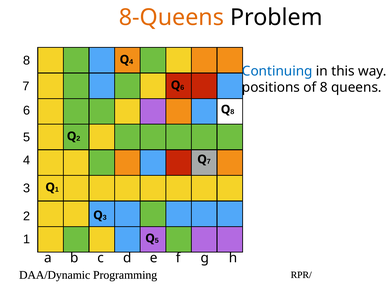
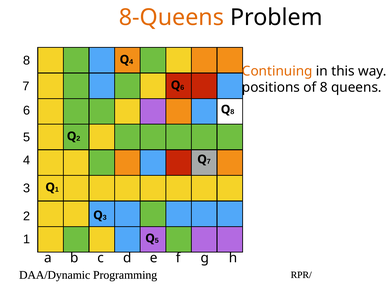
Continuing colour: blue -> orange (277, 71)
